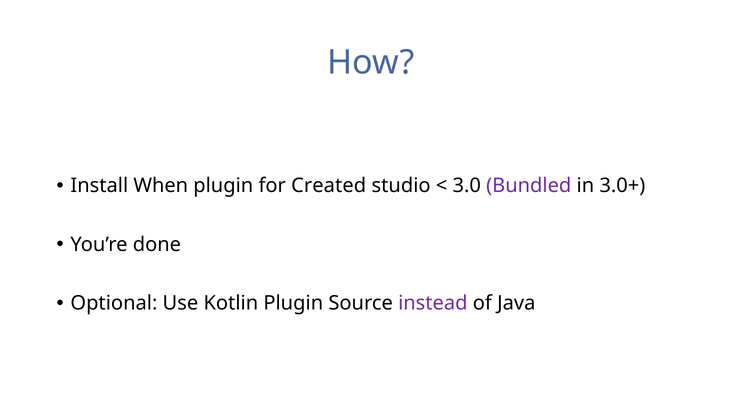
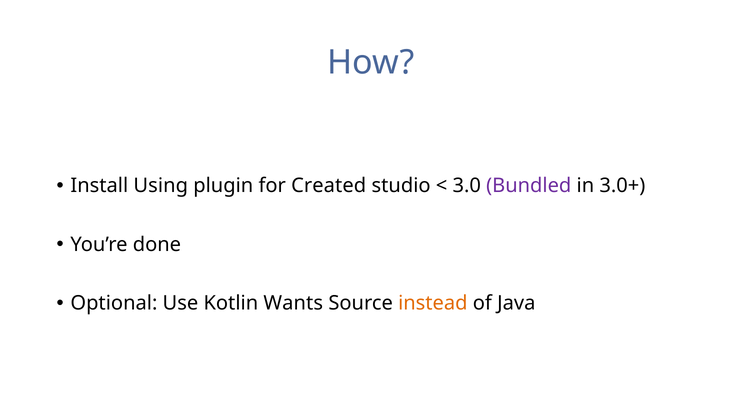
When: When -> Using (161, 186)
Kotlin Plugin: Plugin -> Wants (293, 304)
instead colour: purple -> orange (433, 304)
